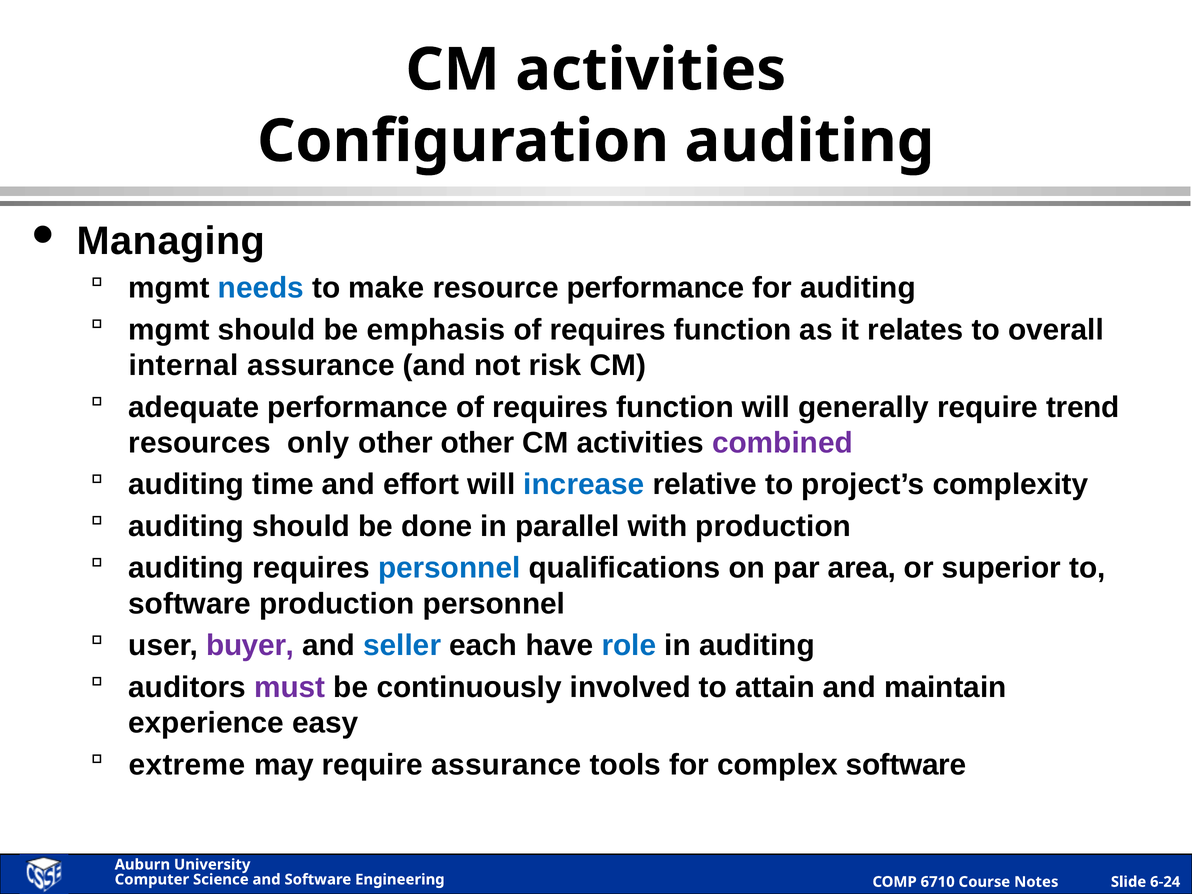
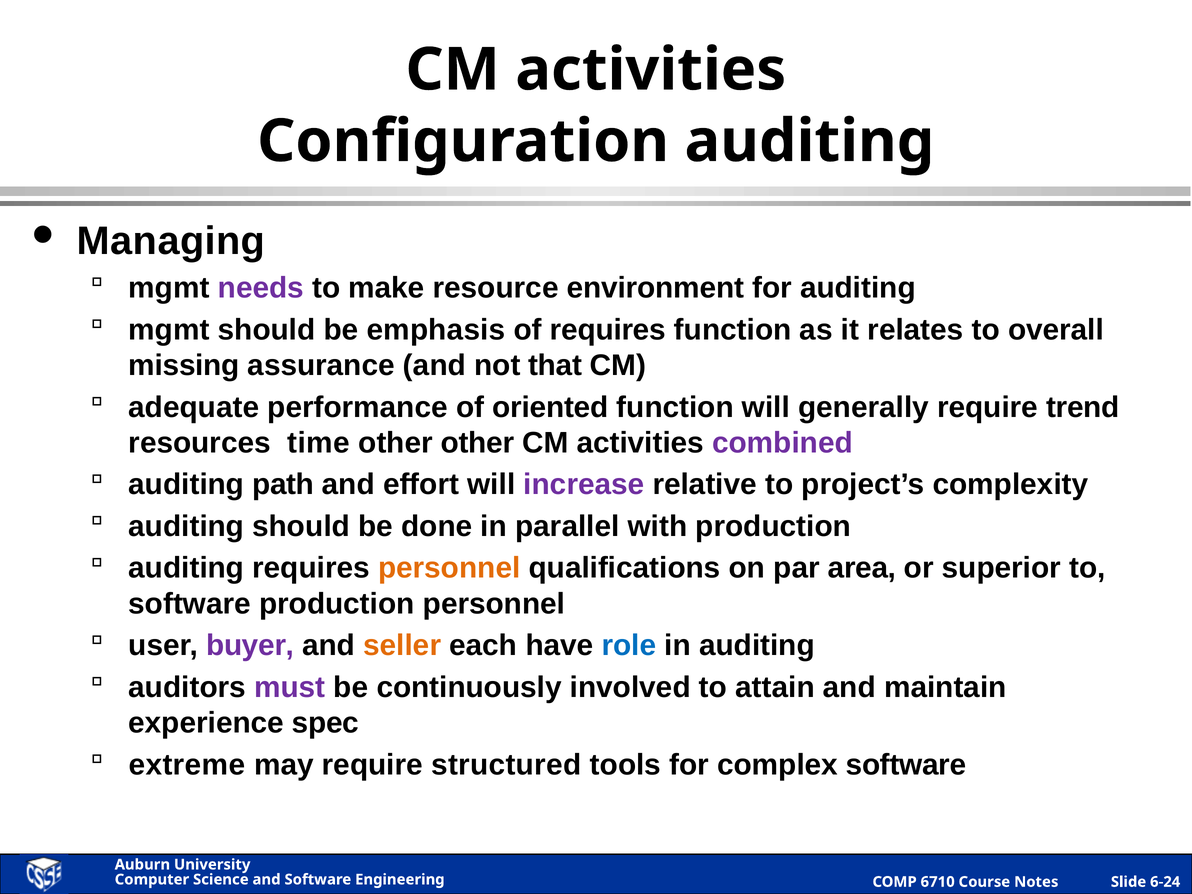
needs colour: blue -> purple (261, 288)
resource performance: performance -> environment (655, 288)
internal: internal -> missing (184, 365)
risk: risk -> that (555, 365)
performance of requires: requires -> oriented (550, 407)
only: only -> time (319, 443)
time: time -> path (283, 485)
increase colour: blue -> purple (584, 485)
personnel colour: blue -> orange (449, 568)
seller colour: blue -> orange (402, 646)
easy: easy -> spec (325, 723)
require assurance: assurance -> structured (506, 765)
